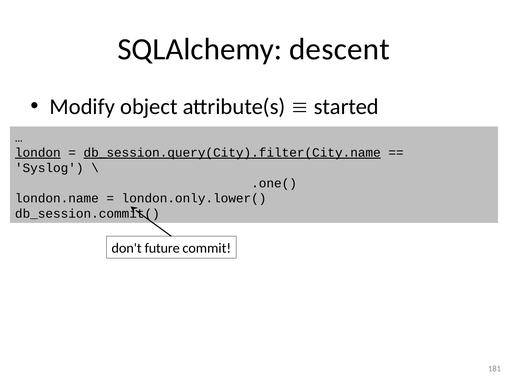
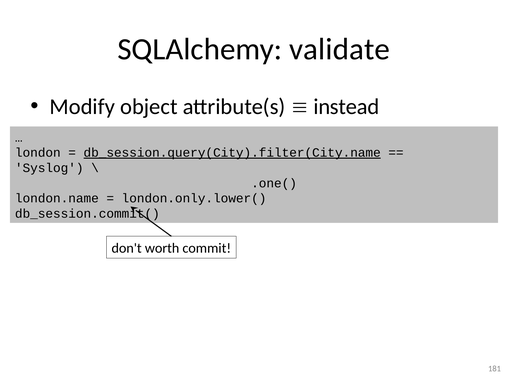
descent: descent -> validate (340, 49)
started: started -> instead (346, 107)
london underline: present -> none (38, 153)
future: future -> worth (162, 248)
